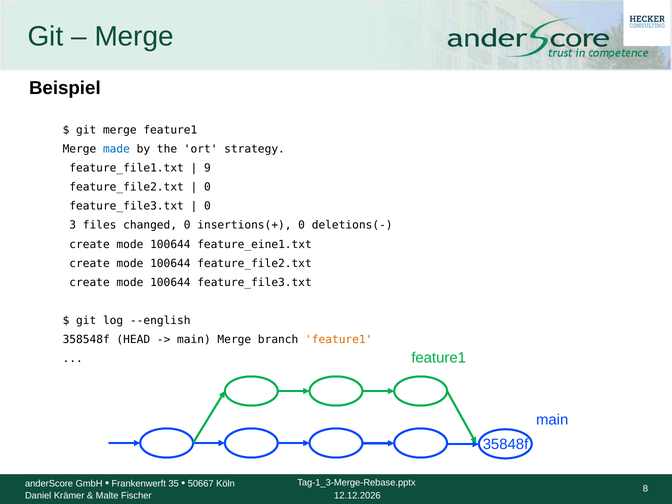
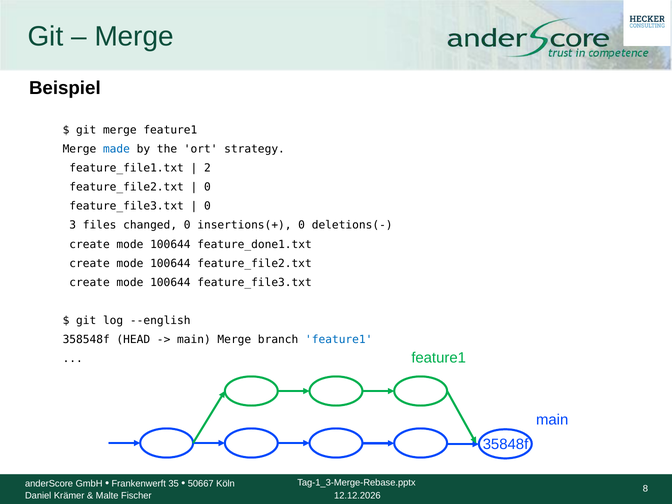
9: 9 -> 2 (207, 168)
feature_eine1.txt: feature_eine1.txt -> feature_done1.txt (255, 244)
feature1 colour: orange -> blue (339, 340)
